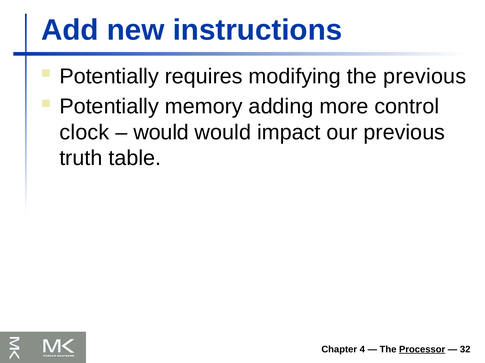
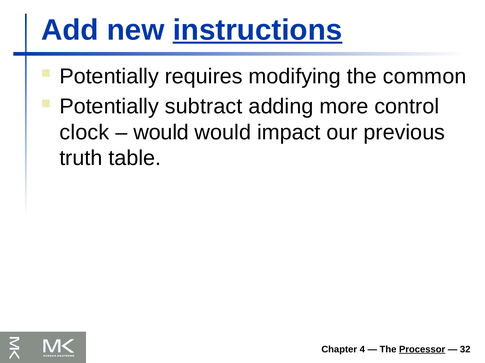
instructions underline: none -> present (257, 30)
the previous: previous -> common (425, 77)
memory: memory -> subtract (204, 107)
